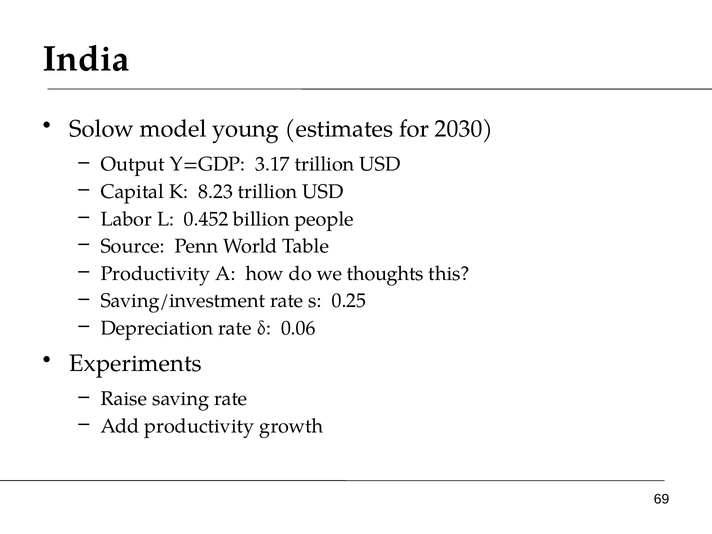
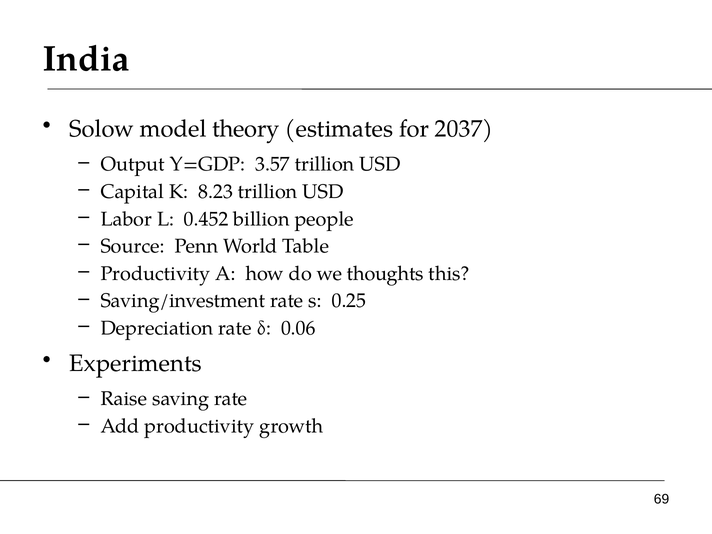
young: young -> theory (246, 129)
2030: 2030 -> 2037 (464, 129)
3.17: 3.17 -> 3.57 (273, 164)
